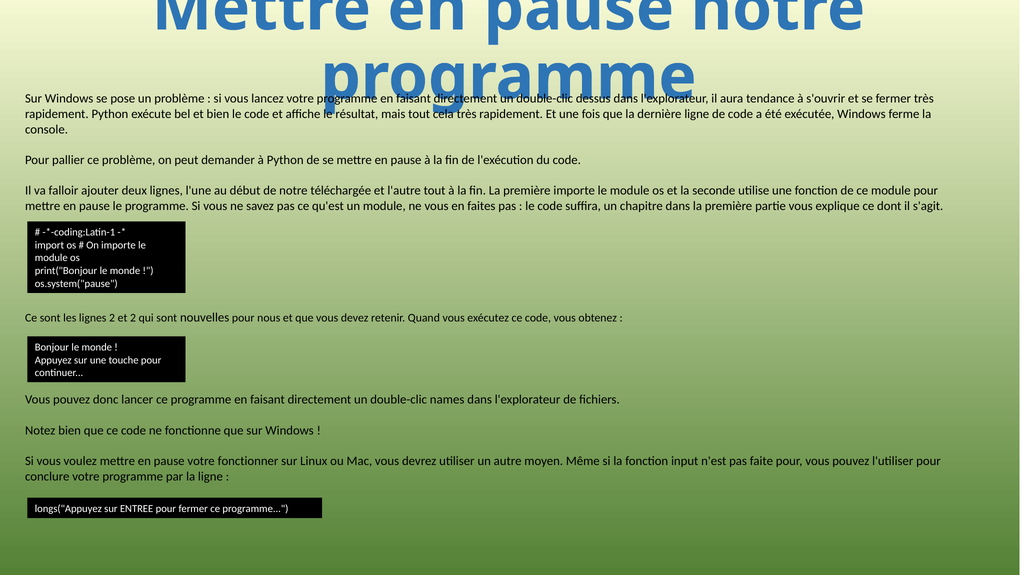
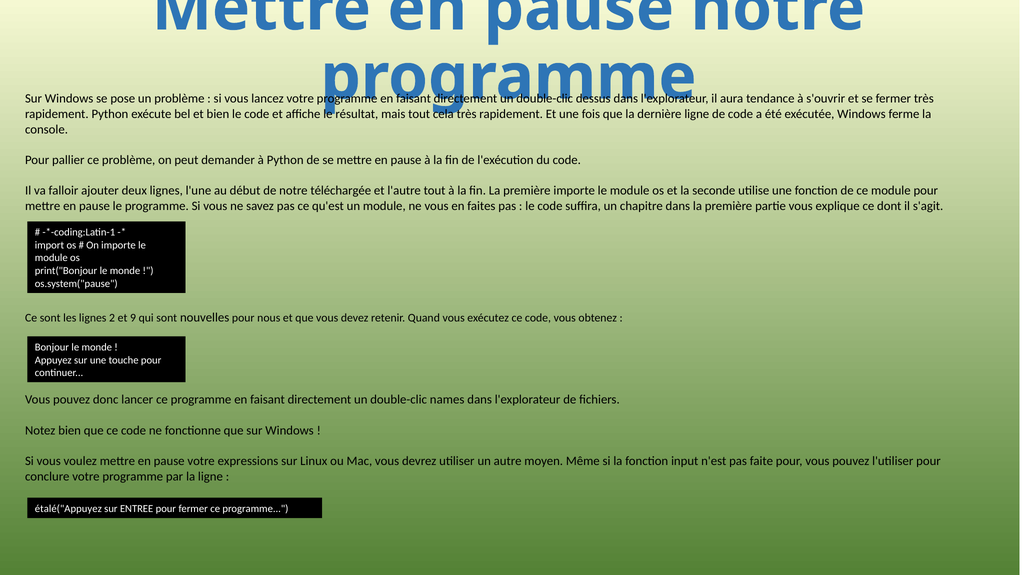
et 2: 2 -> 9 (133, 318)
fonctionner: fonctionner -> expressions (248, 461)
longs("Appuyez: longs("Appuyez -> étalé("Appuyez (68, 508)
